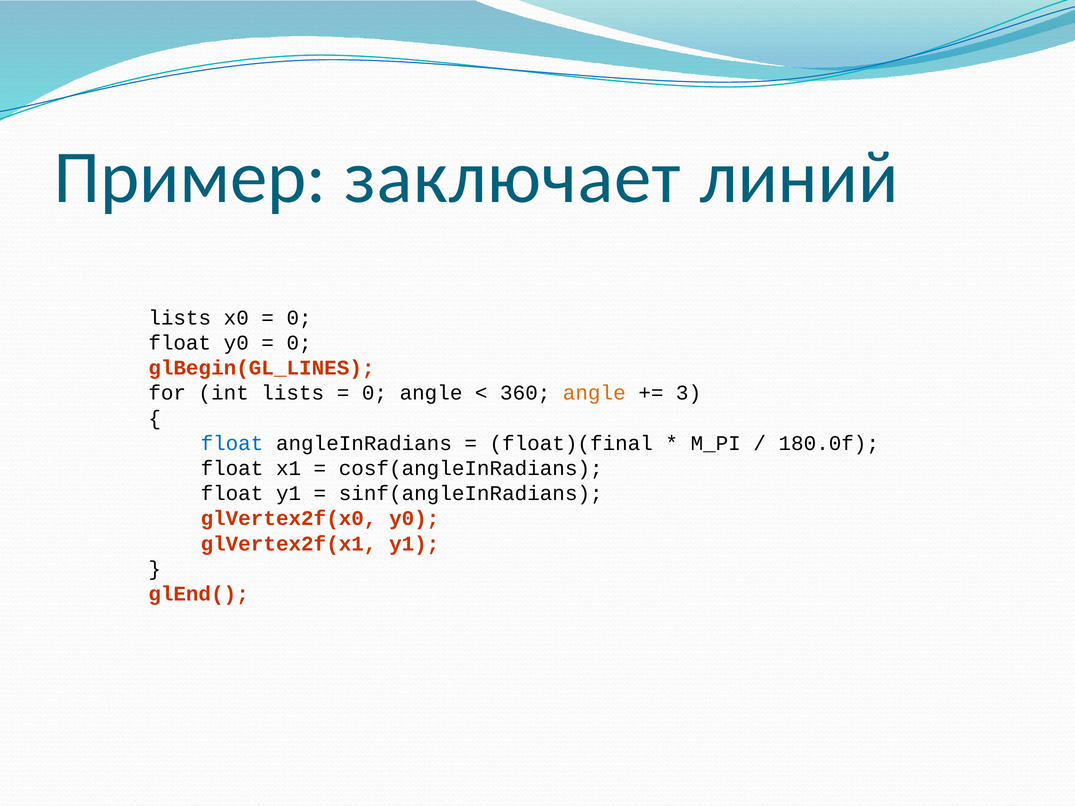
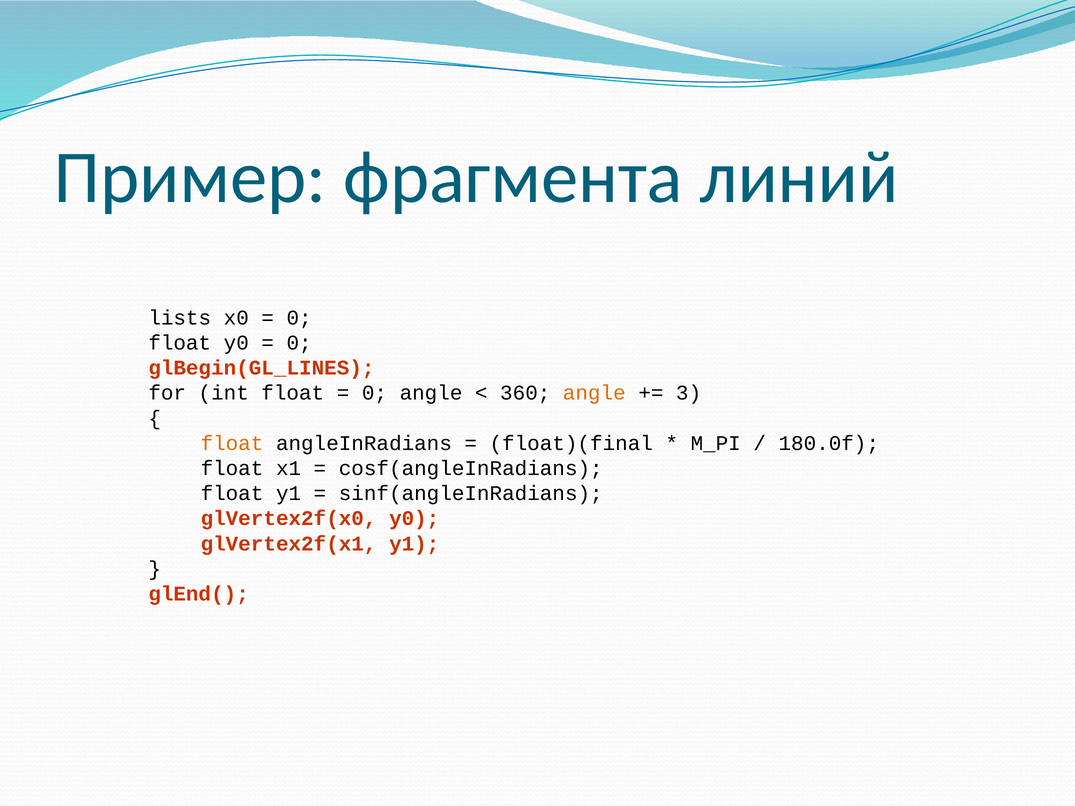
заключает: заключает -> фрагмента (513, 178)
int lists: lists -> float (293, 393)
float colour: blue -> orange (232, 443)
